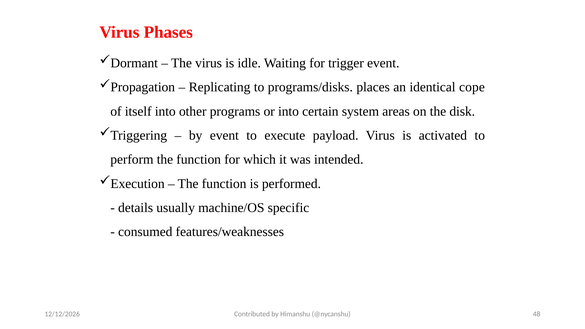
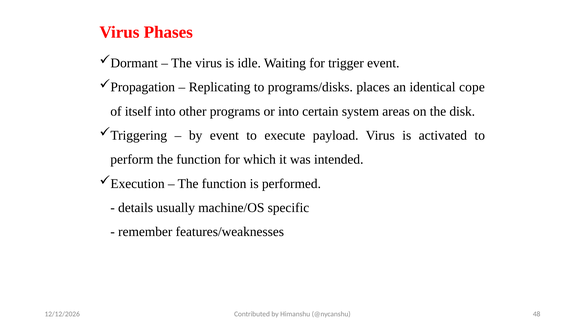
consumed: consumed -> remember (145, 232)
